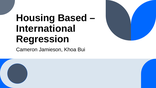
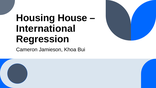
Based: Based -> House (72, 18)
